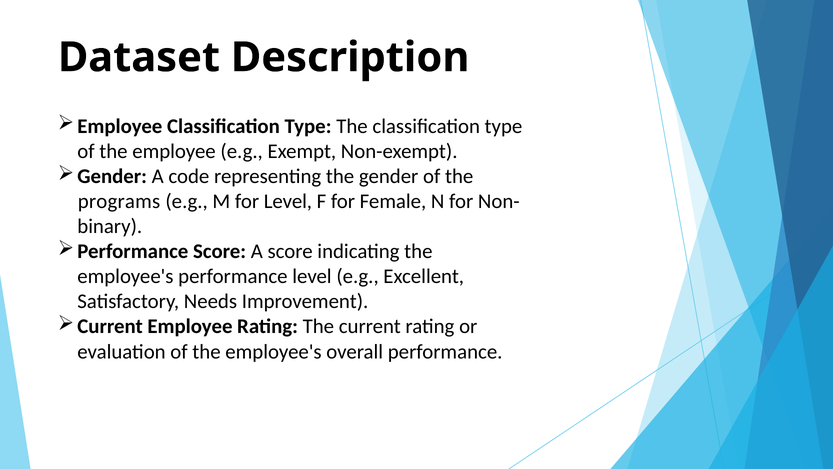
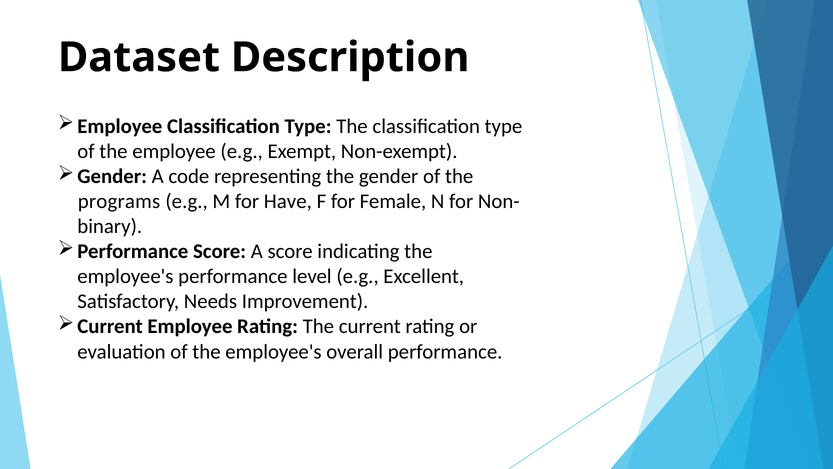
for Level: Level -> Have (288, 201)
